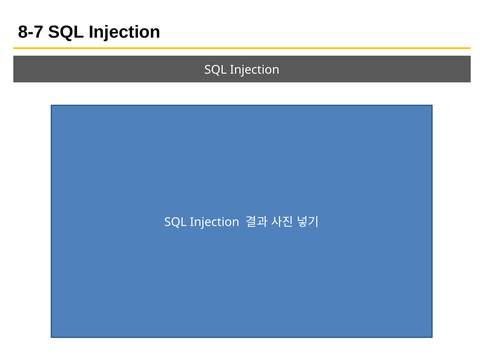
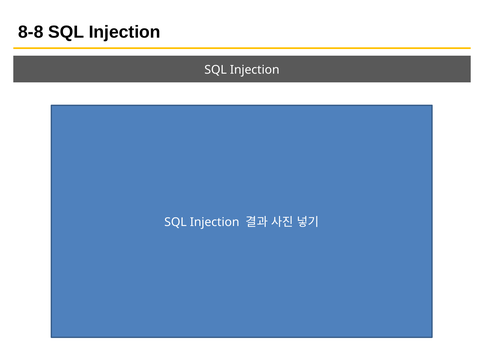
8-7: 8-7 -> 8-8 (31, 32)
